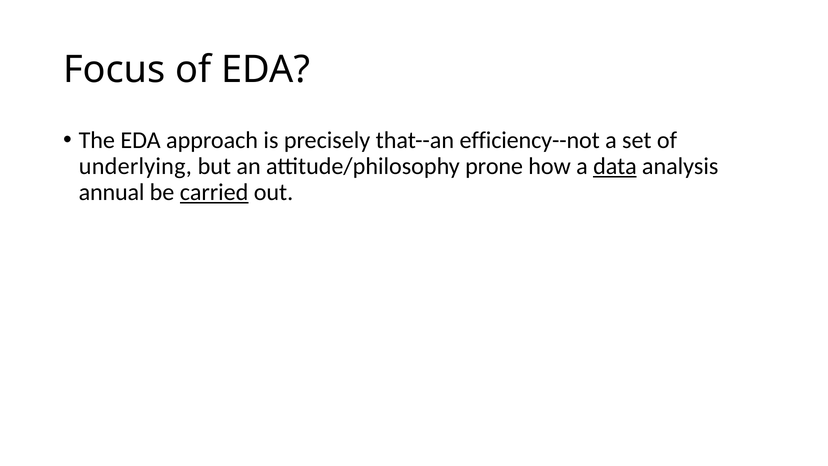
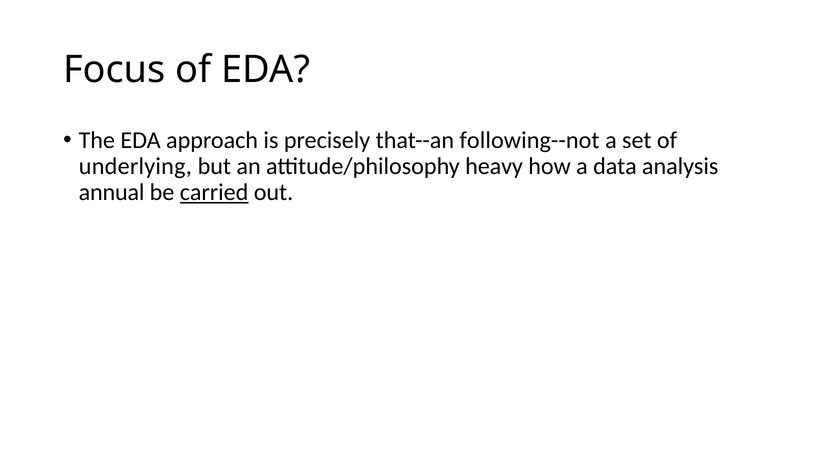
efficiency--not: efficiency--not -> following--not (530, 140)
prone: prone -> heavy (494, 166)
data underline: present -> none (615, 166)
